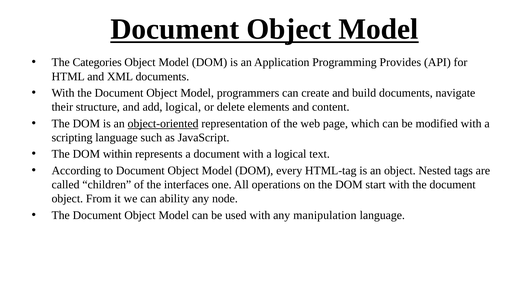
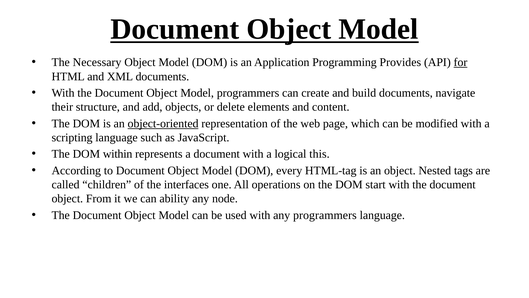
Categories: Categories -> Necessary (97, 62)
for underline: none -> present (460, 62)
add logical: logical -> objects (183, 107)
text: text -> this (319, 154)
any manipulation: manipulation -> programmers (325, 215)
